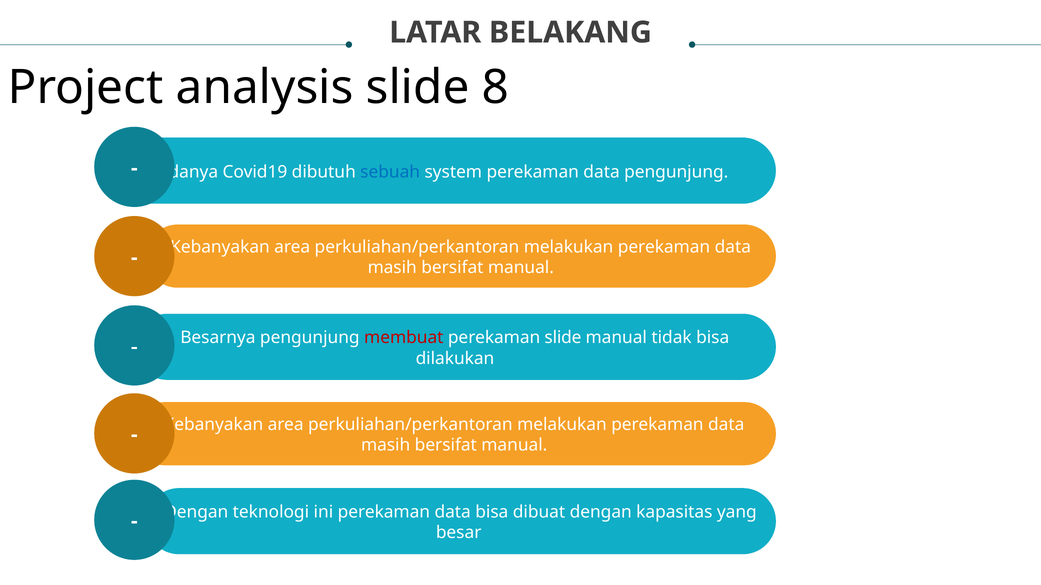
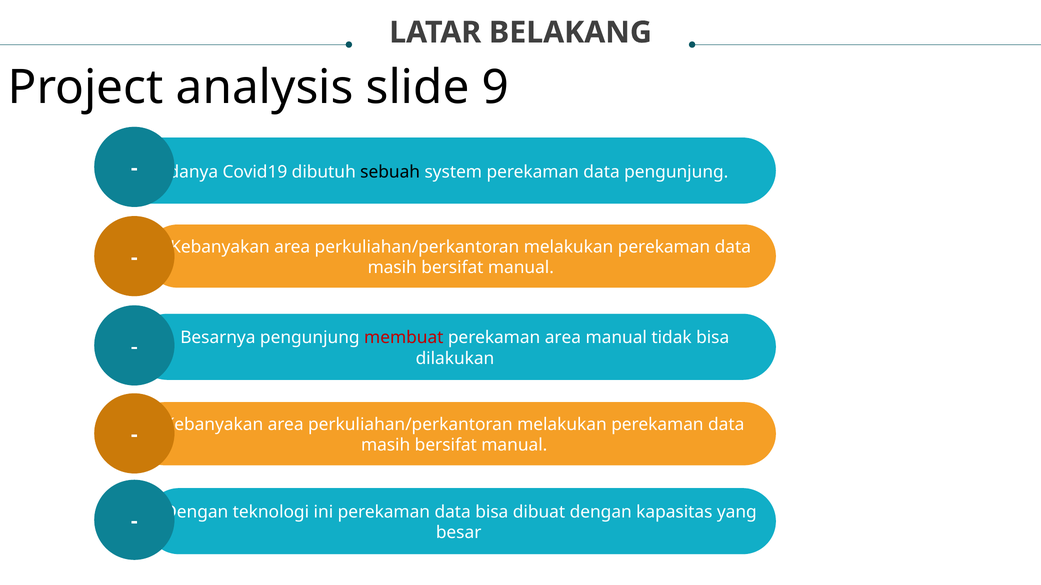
8: 8 -> 9 (496, 87)
sebuah colour: blue -> black (390, 172)
perekaman slide: slide -> area (563, 338)
